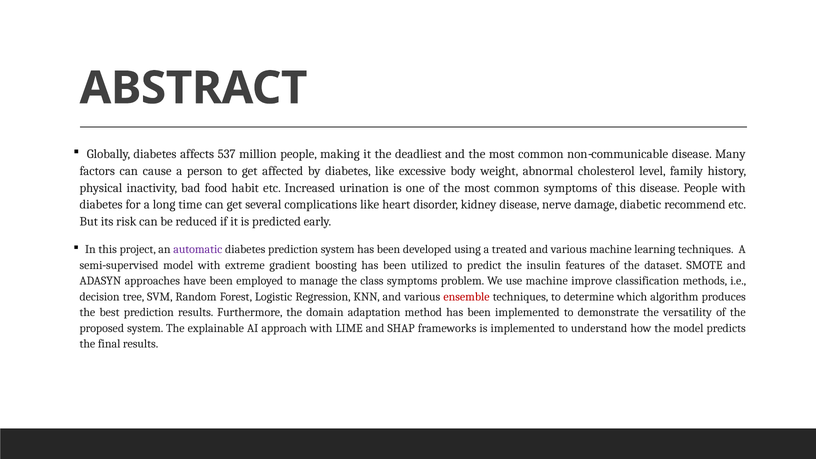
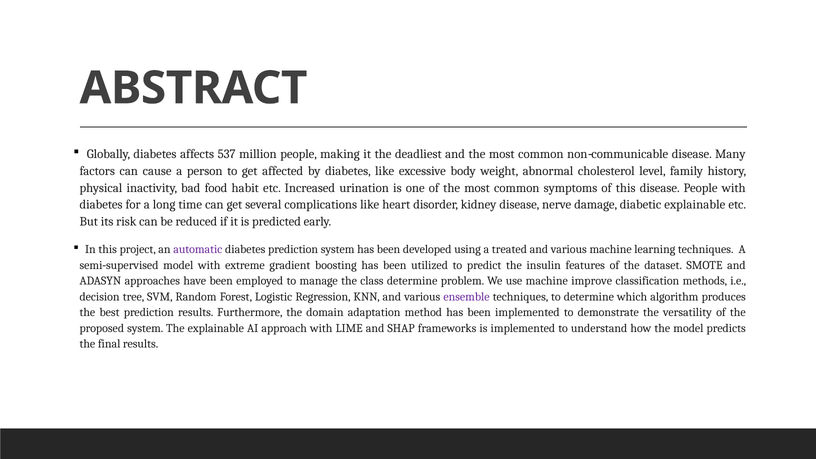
diabetic recommend: recommend -> explainable (695, 205)
class symptoms: symptoms -> determine (412, 281)
ensemble colour: red -> purple (466, 297)
